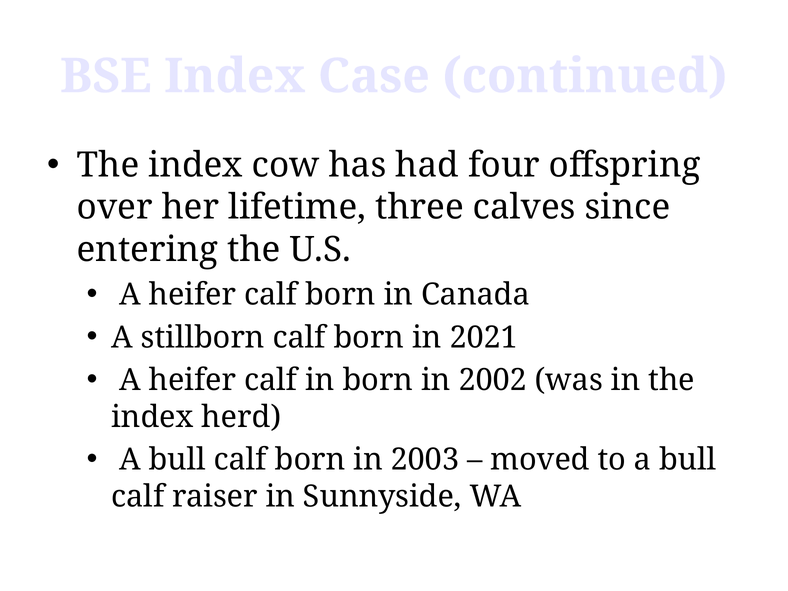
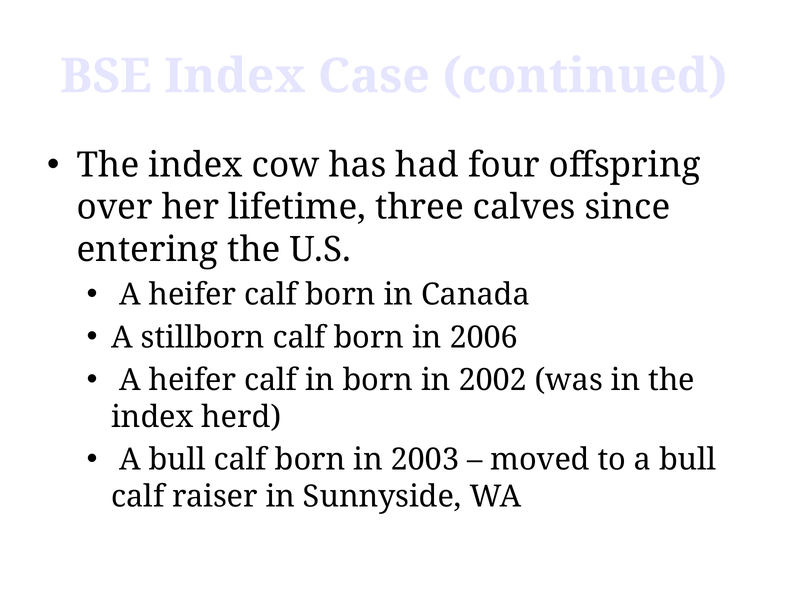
2021: 2021 -> 2006 (484, 337)
